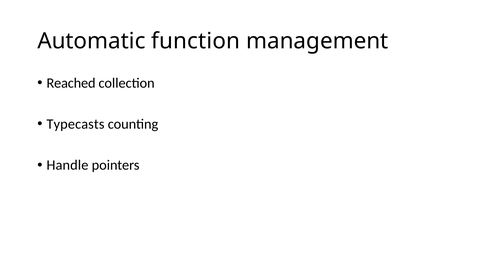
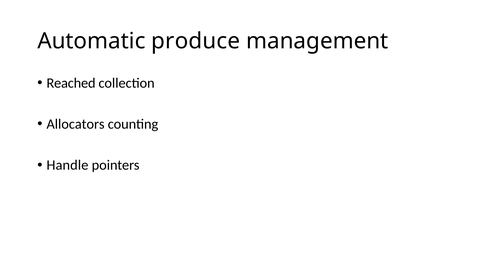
function: function -> produce (196, 41)
Typecasts: Typecasts -> Allocators (76, 124)
